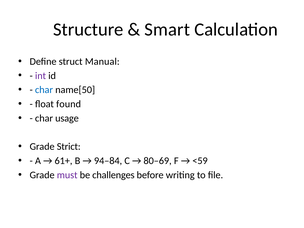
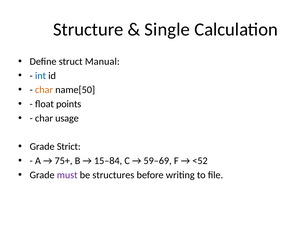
Smart: Smart -> Single (167, 29)
int colour: purple -> blue (41, 76)
char colour: blue -> orange (44, 90)
found: found -> points (69, 104)
61+: 61+ -> 75+ (64, 161)
94–84: 94–84 -> 15–84 (108, 161)
80–69: 80–69 -> 59–69 (158, 161)
<59: <59 -> <52 (200, 161)
challenges: challenges -> structures (113, 175)
